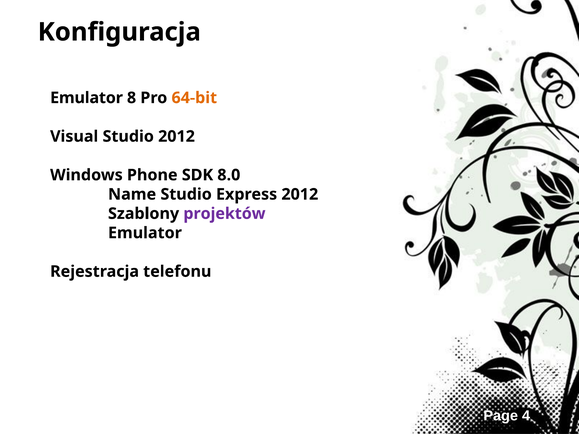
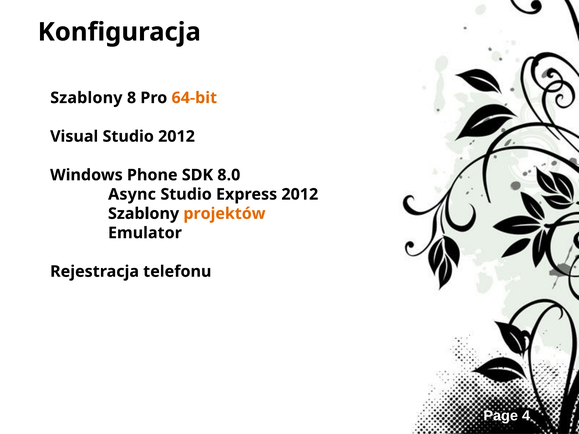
Emulator: Emulator -> Szablony (86, 98)
Name: Name -> Async (132, 194)
projektów colour: purple -> orange (224, 214)
